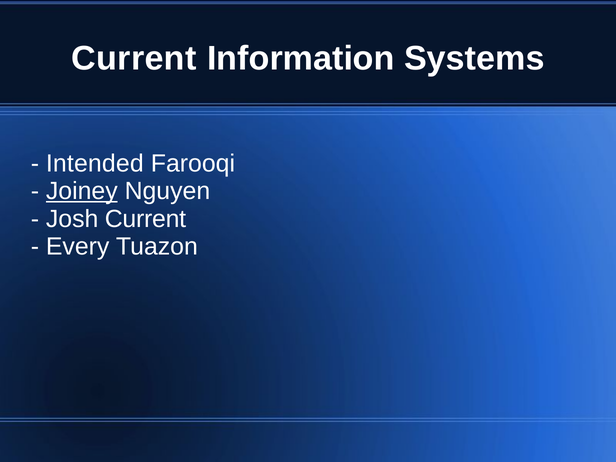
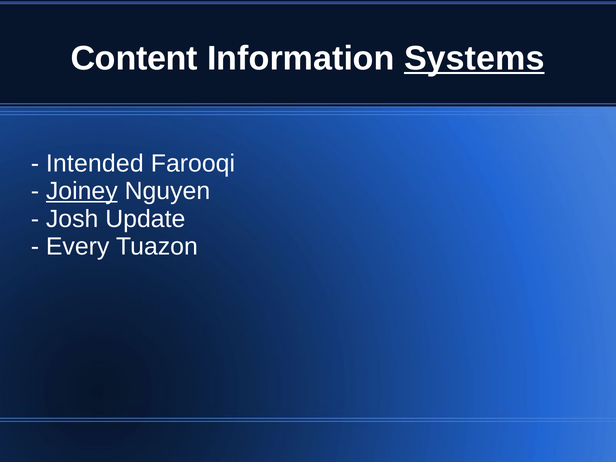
Current: Current -> Content (134, 58)
Systems underline: none -> present (474, 58)
Josh Current: Current -> Update (145, 219)
